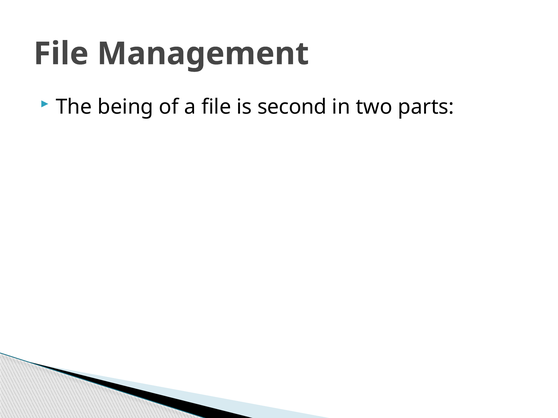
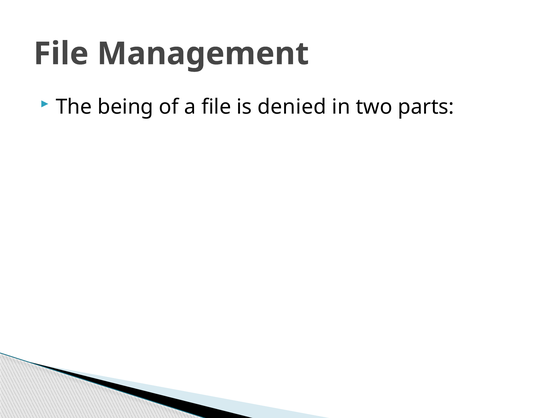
second: second -> denied (292, 107)
